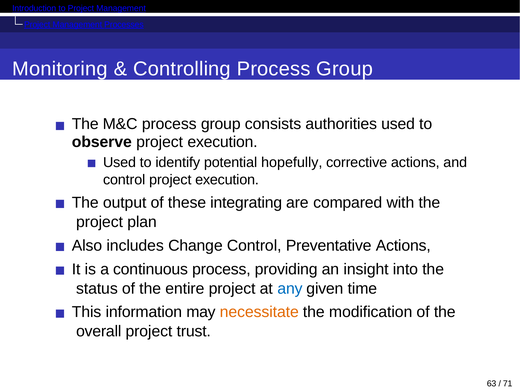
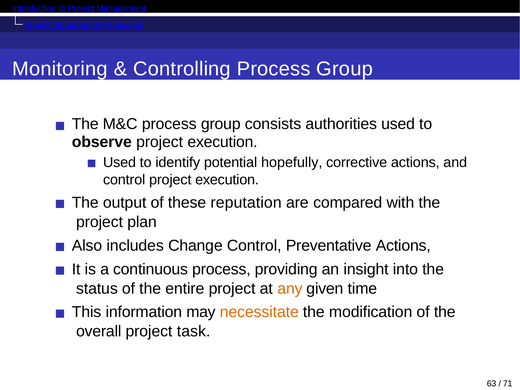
integrating: integrating -> reputation (246, 203)
any colour: blue -> orange (290, 289)
trust: trust -> task (194, 332)
